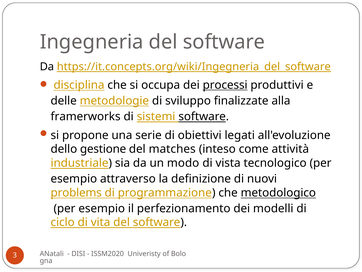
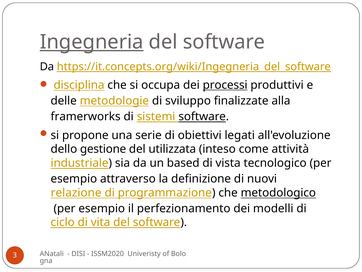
Ingegneria underline: none -> present (92, 42)
matches: matches -> utilizzata (172, 149)
modo: modo -> based (183, 163)
problems: problems -> relazione (76, 192)
